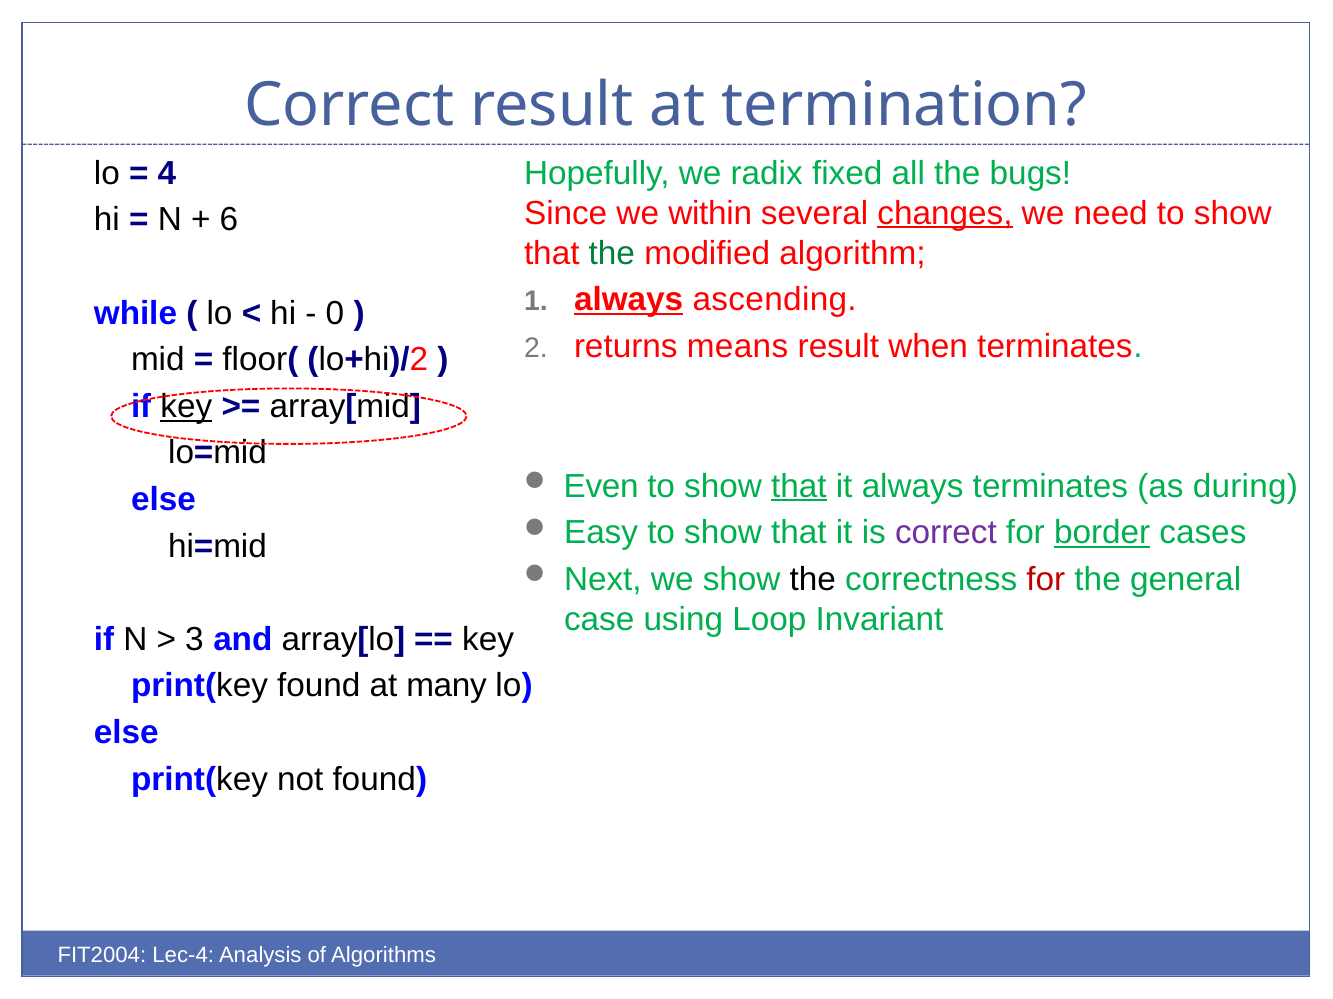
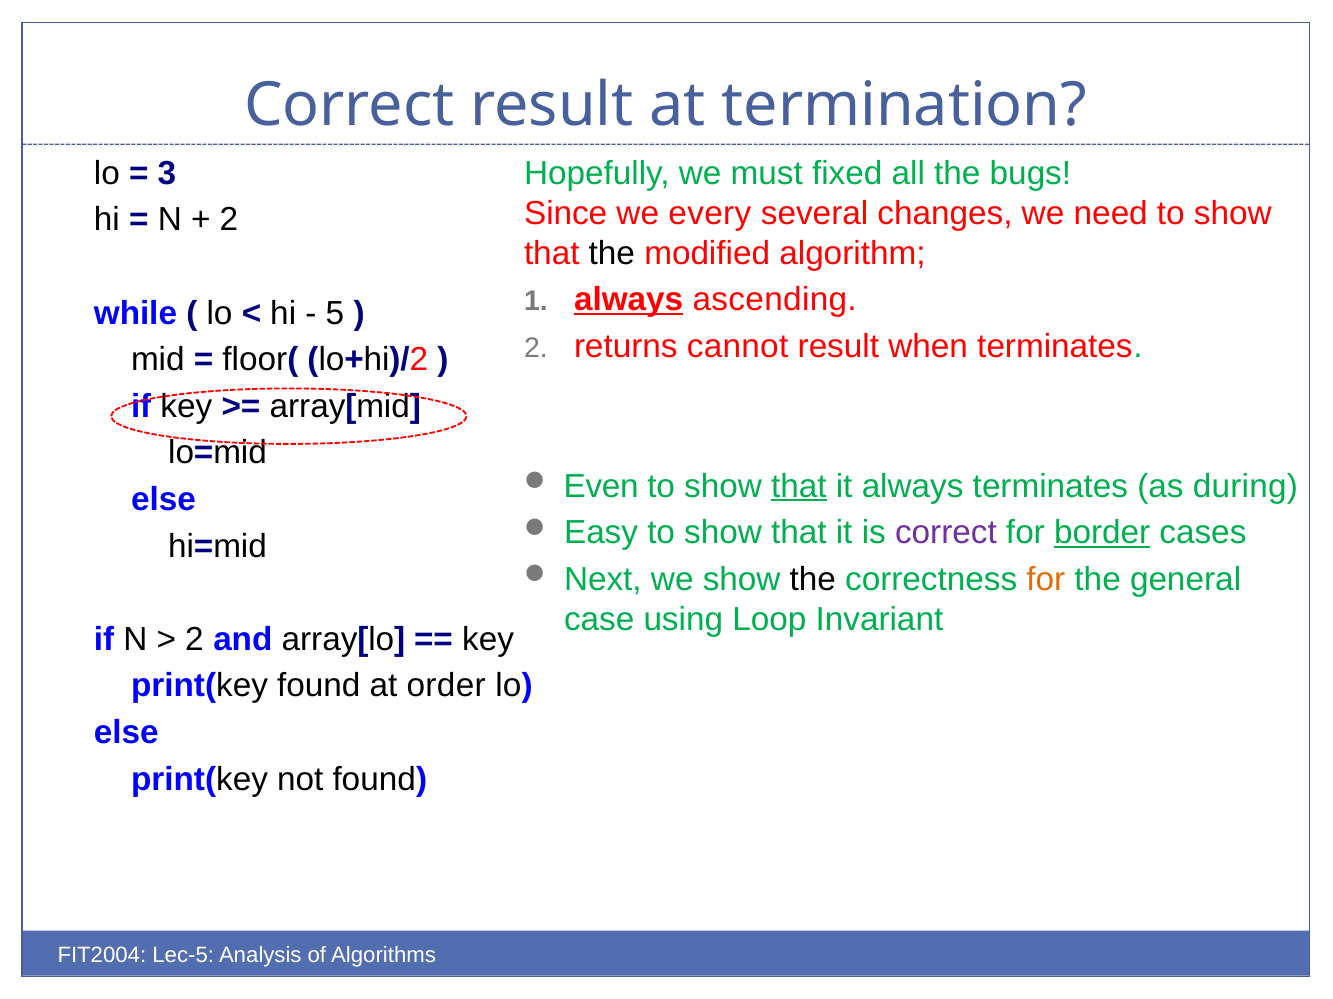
radix: radix -> must (767, 173)
4: 4 -> 3 (167, 173)
within: within -> every (710, 213)
changes underline: present -> none (945, 213)
6: 6 -> 2 (229, 220)
the colour: green -> black (612, 253)
0: 0 -> 5 (335, 313)
means: means -> cannot (738, 347)
key underline: present -> none (186, 407)
for colour: red -> orange (1046, 580)
3: 3 -> 2 (195, 640)
many: many -> order (446, 687)
Lec-4: Lec-4 -> Lec-5 (183, 956)
